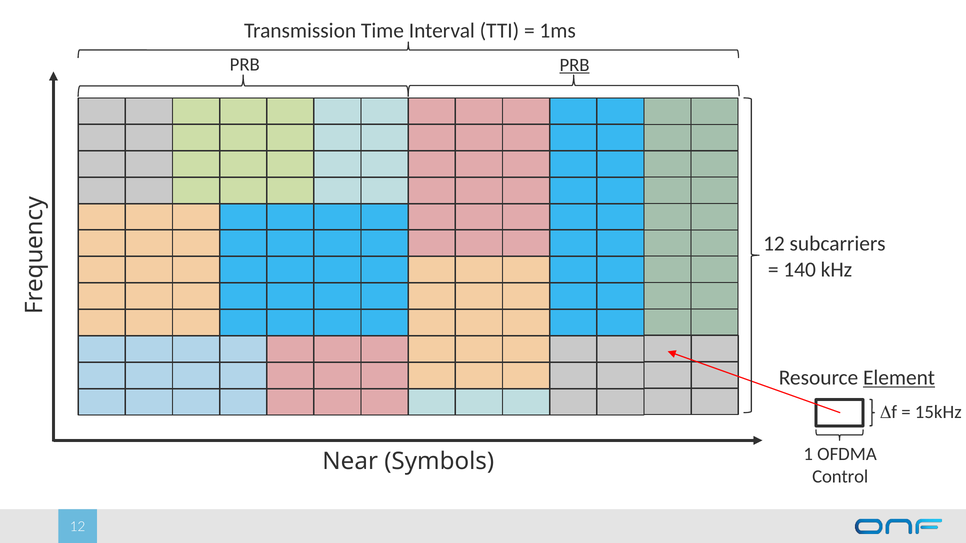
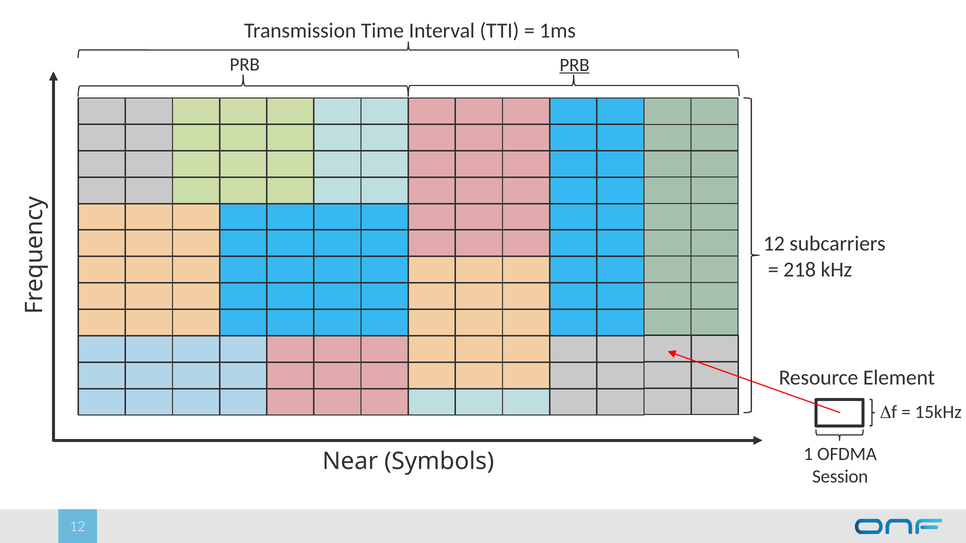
140: 140 -> 218 (800, 270)
Element underline: present -> none (899, 378)
Control: Control -> Session (840, 477)
